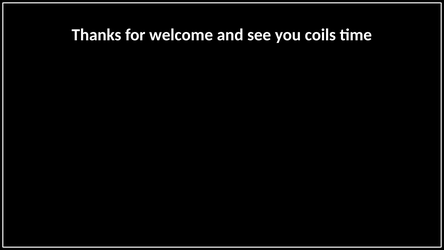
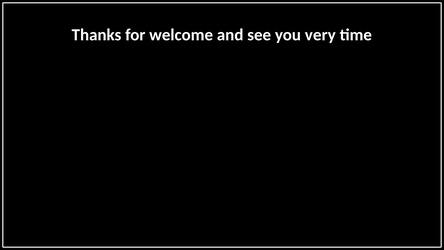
coils: coils -> very (320, 35)
